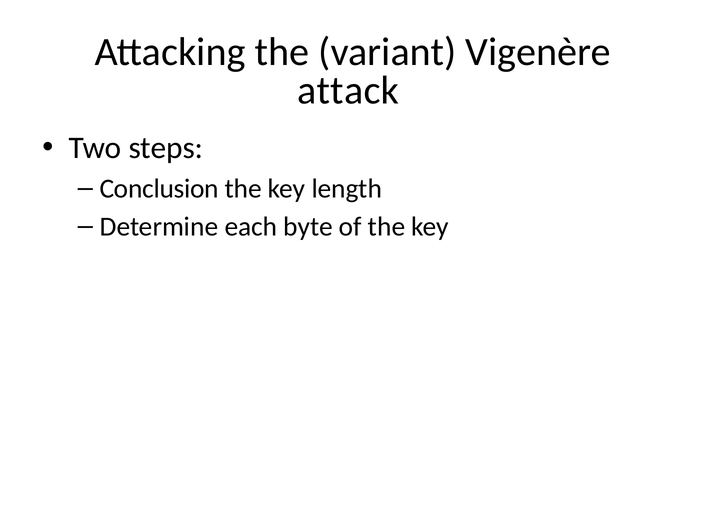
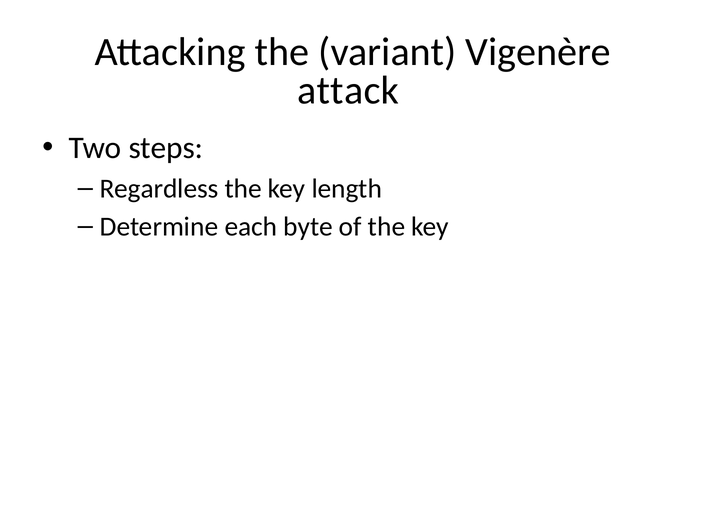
Conclusion: Conclusion -> Regardless (159, 189)
